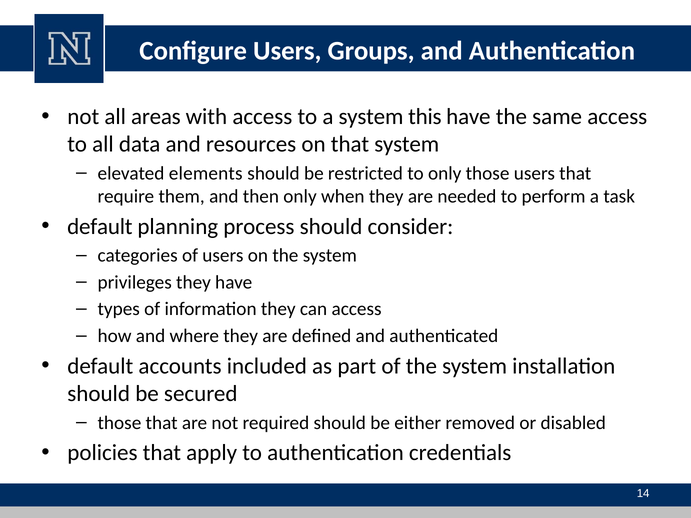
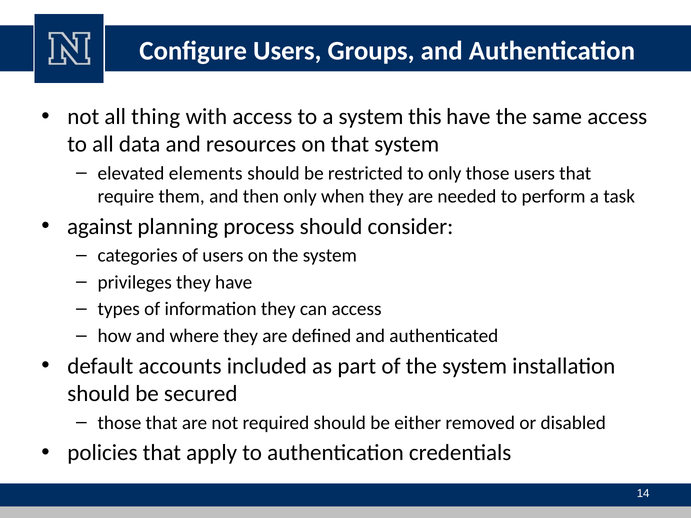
areas: areas -> thing (156, 117)
default: default -> against (100, 227)
